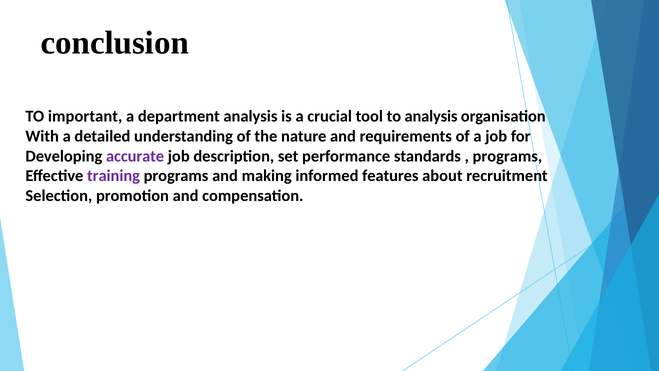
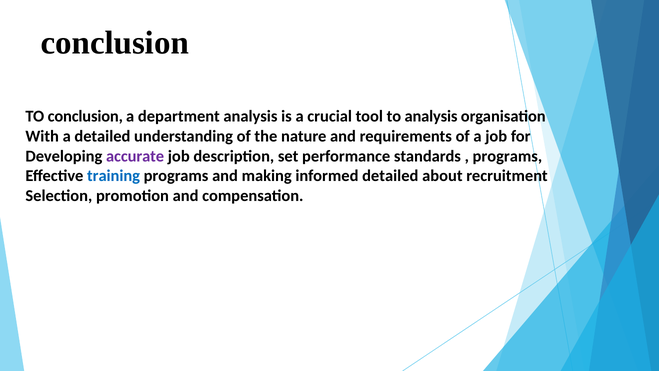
TO important: important -> conclusion (85, 116)
training colour: purple -> blue (114, 176)
informed features: features -> detailed (390, 176)
